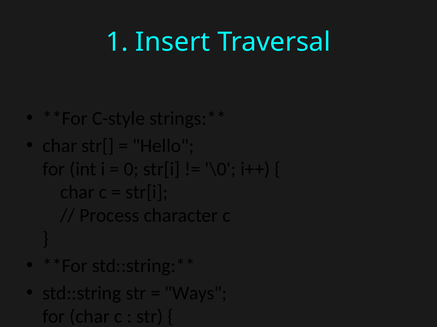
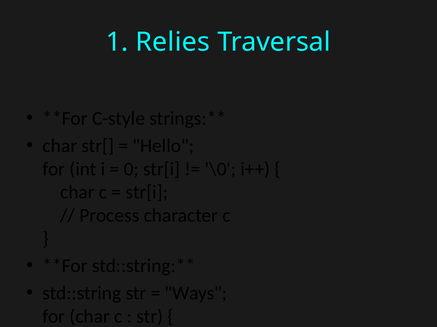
Insert: Insert -> Relies (173, 42)
